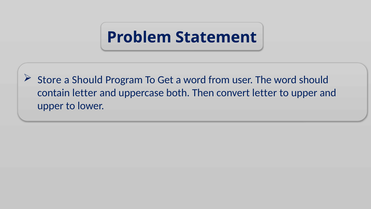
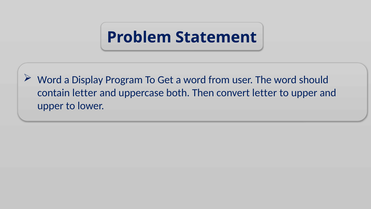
Store: Store -> Word (50, 80)
a Should: Should -> Display (87, 80)
